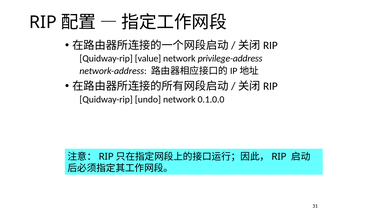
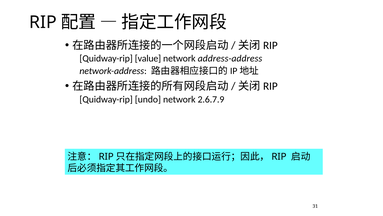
privilege-address: privilege-address -> address-address (230, 58)
0.1.0.0: 0.1.0.0 -> 2.6.7.9 (211, 99)
